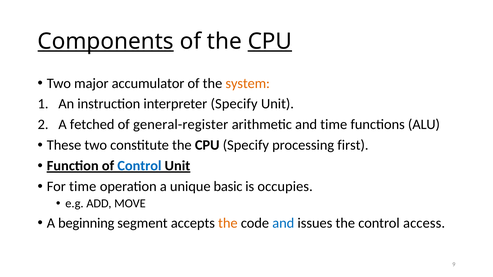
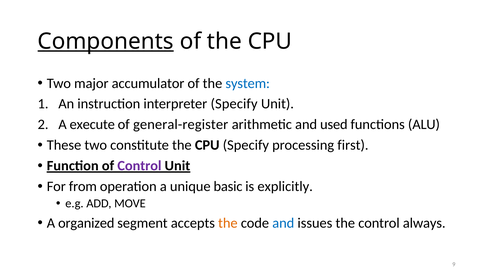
CPU underline: present -> none (270, 41)
system colour: orange -> blue (248, 83)
fetched: fetched -> execute (92, 125)
and time: time -> used (334, 125)
Control colour: blue -> purple (139, 166)
For time: time -> from (83, 187)
occupies: occupies -> explicitly (285, 187)
beginning: beginning -> organized (86, 223)
access: access -> always (424, 223)
